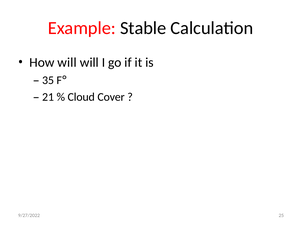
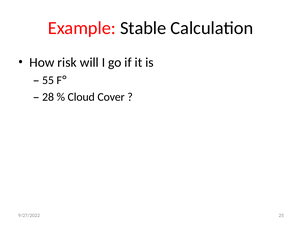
How will: will -> risk (67, 63)
35: 35 -> 55 (48, 81)
21: 21 -> 28 (48, 97)
